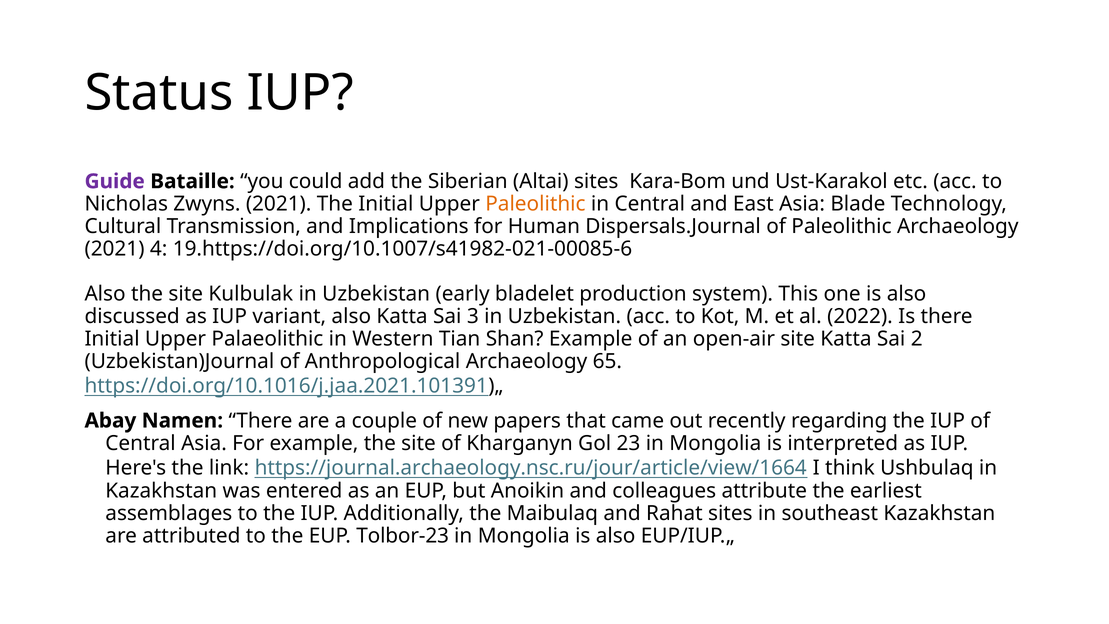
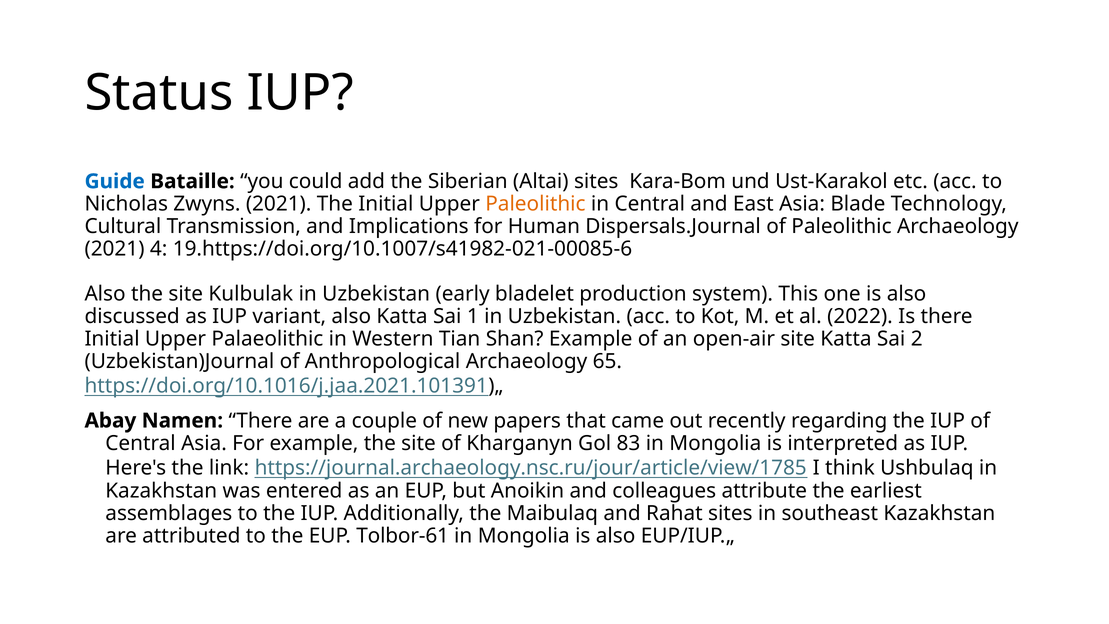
Guide colour: purple -> blue (115, 181)
3: 3 -> 1 (473, 316)
23: 23 -> 83 (628, 443)
https://journal.archaeology.nsc.ru/jour/article/view/1664: https://journal.archaeology.nsc.ru/jour/article/view/1664 -> https://journal.archaeology.nsc.ru/jour/article/view/1785 (531, 468)
Tolbor-23: Tolbor-23 -> Tolbor-61 (403, 536)
